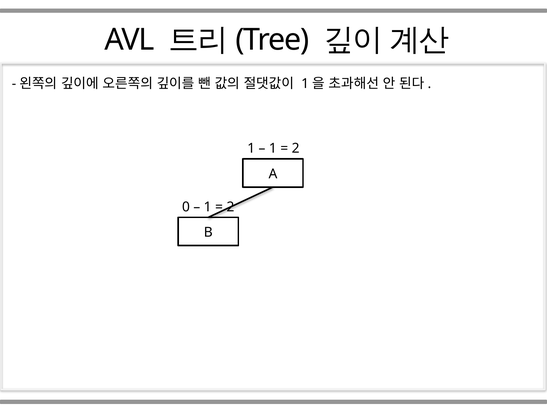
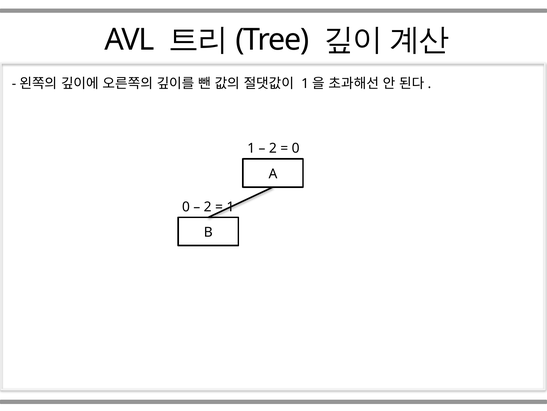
1: 1 -> 2 (273, 148)
2: 2 -> 0 (296, 148)
1: 1 -> 2 (208, 207)
2: 2 -> 1 (230, 207)
